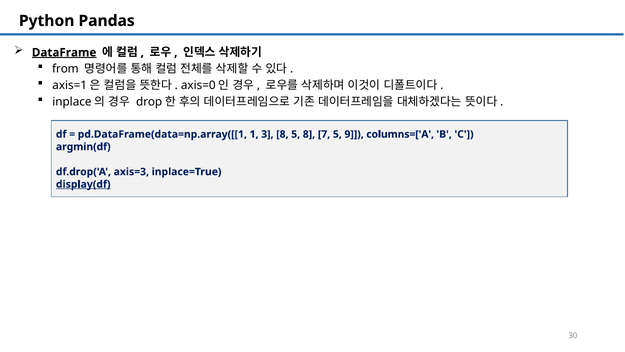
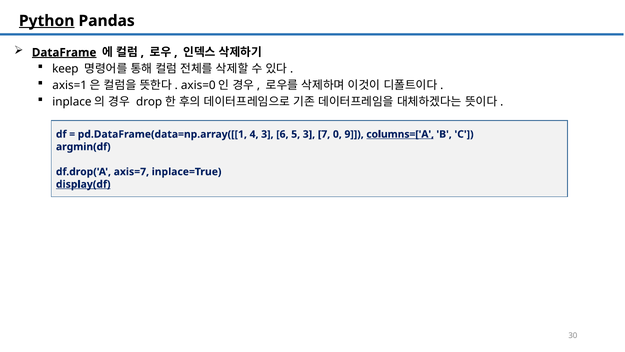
Python underline: none -> present (47, 21)
from: from -> keep (65, 69)
1: 1 -> 4 (254, 134)
3 8: 8 -> 6 (282, 134)
5 8: 8 -> 3 (309, 134)
7 5: 5 -> 0 (337, 134)
columns=['A underline: none -> present (400, 134)
axis=3: axis=3 -> axis=7 (131, 172)
